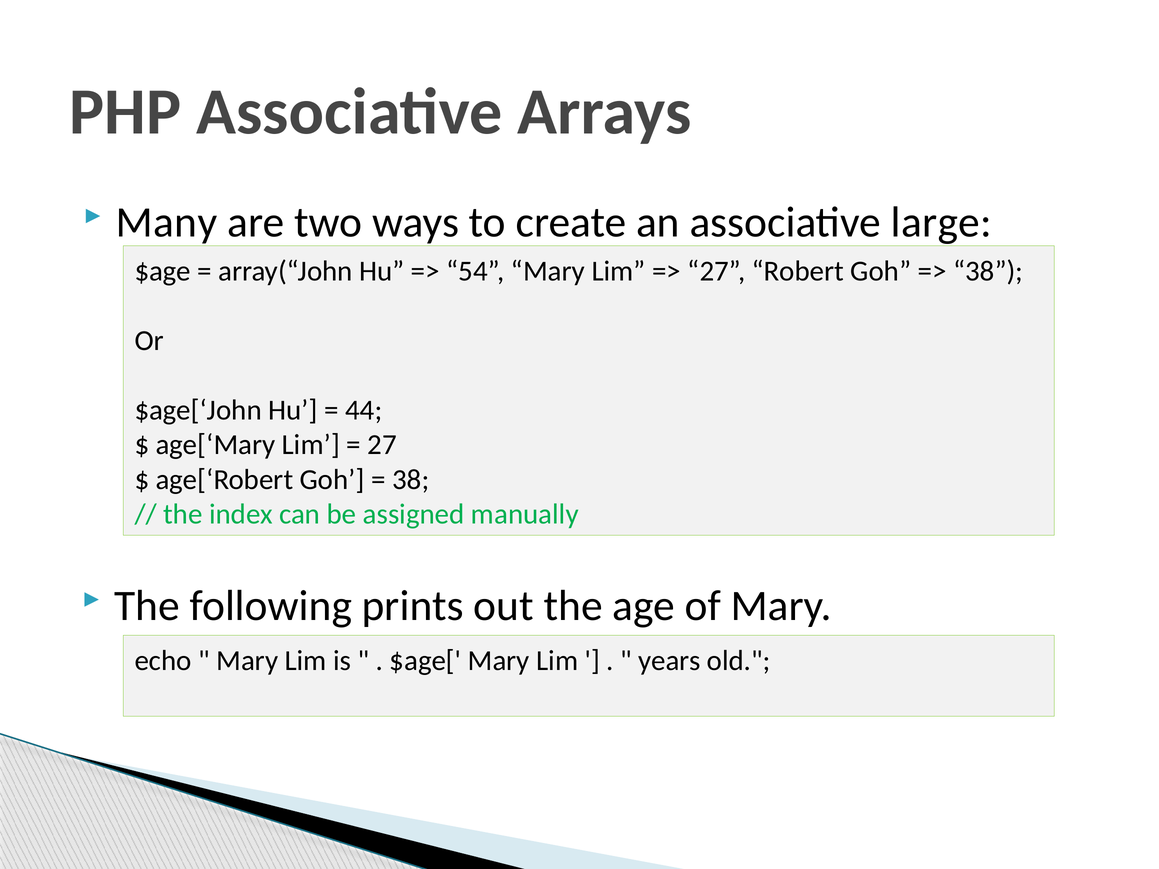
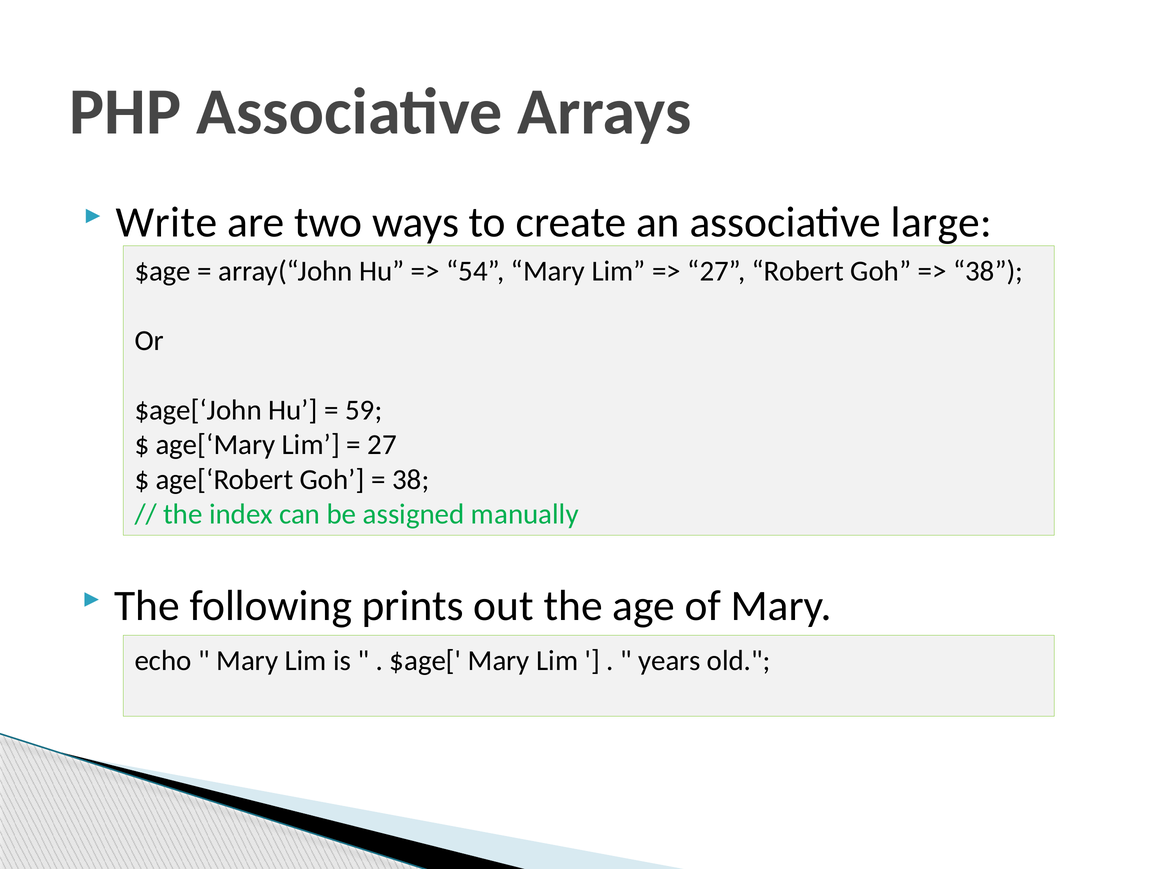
Many: Many -> Write (166, 223)
44: 44 -> 59 (364, 410)
